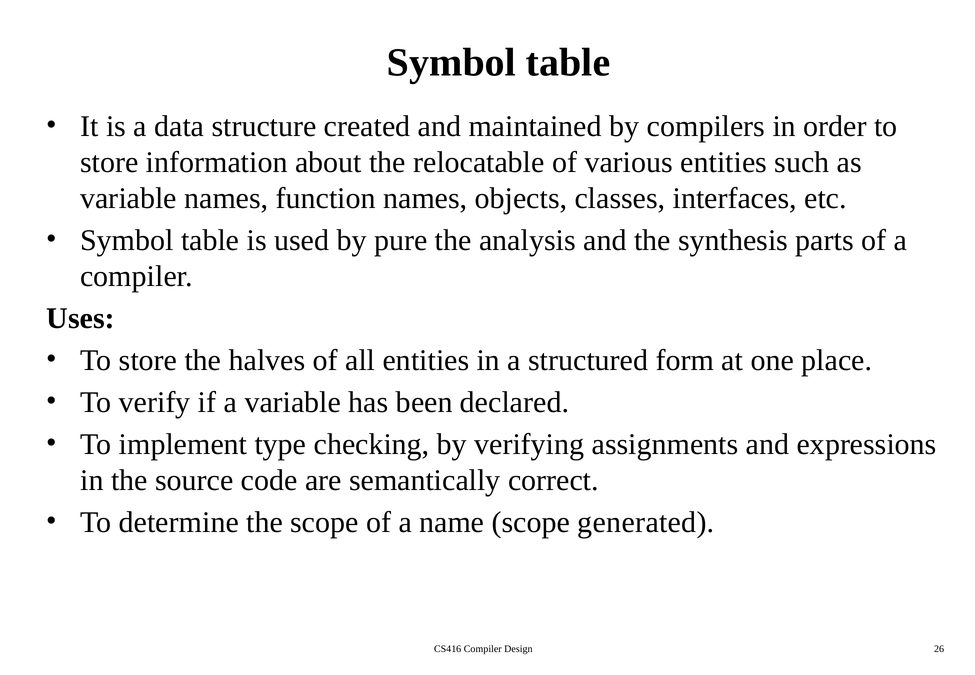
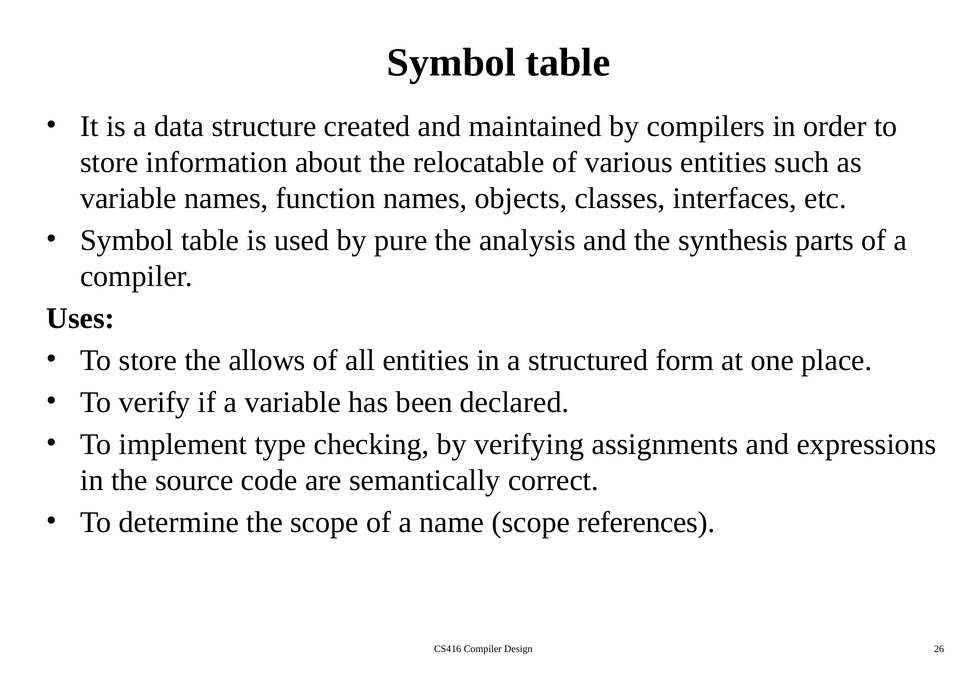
halves: halves -> allows (267, 360)
generated: generated -> references (646, 522)
